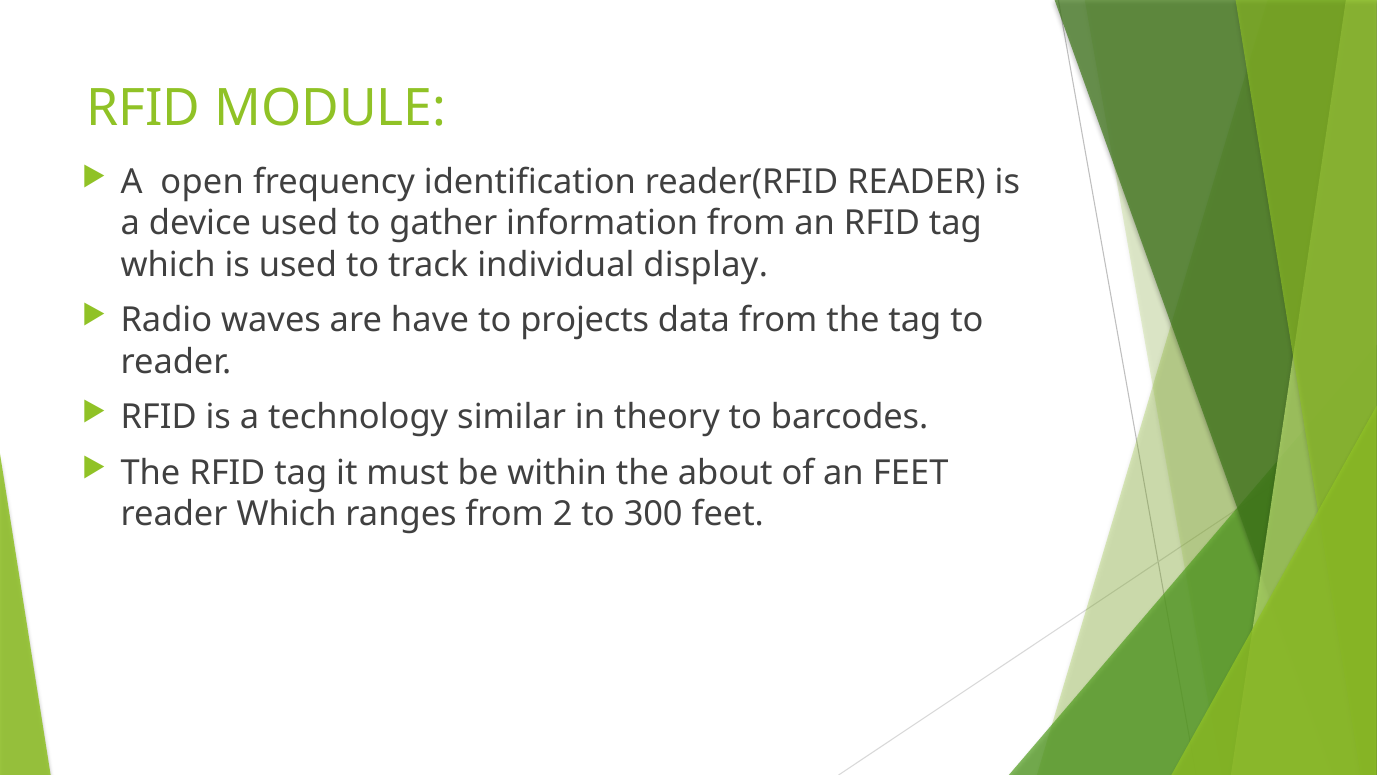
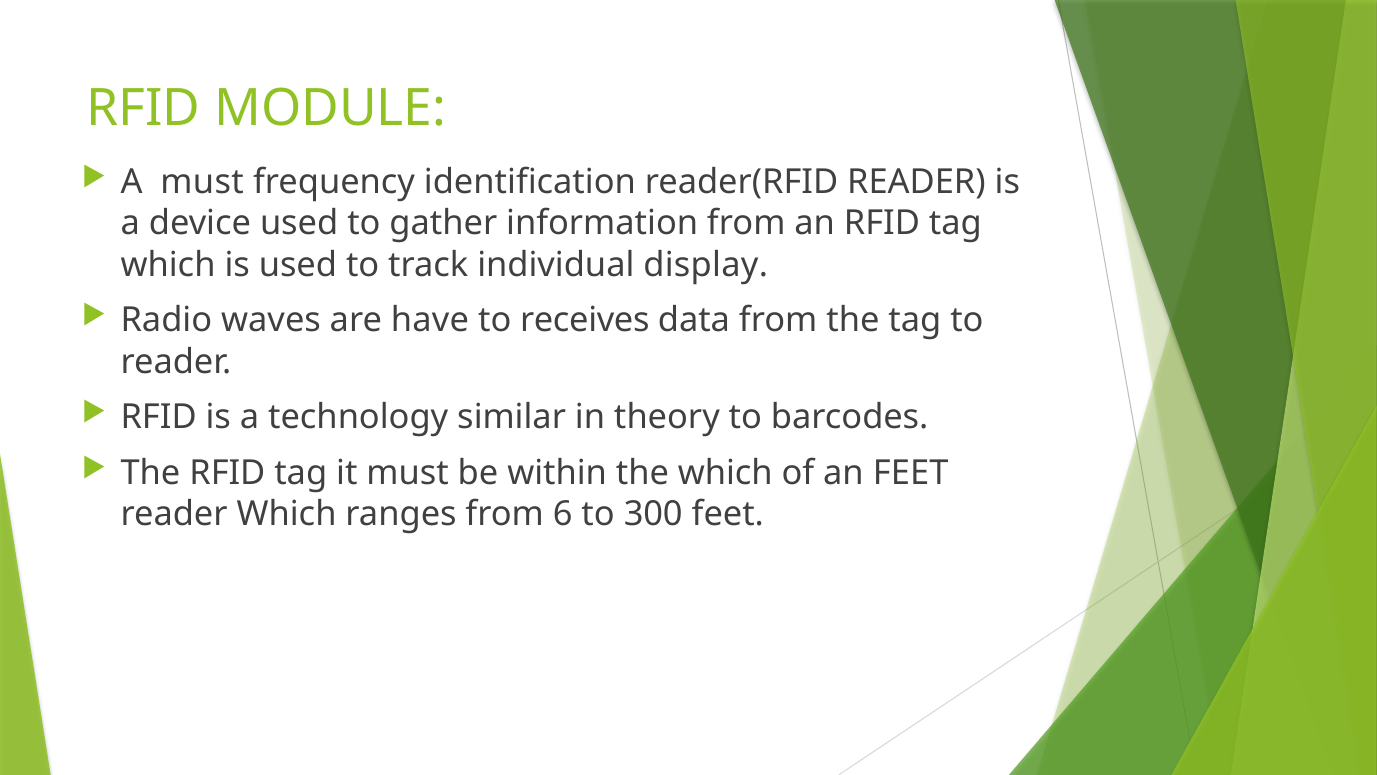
A open: open -> must (202, 182)
projects: projects -> receives (585, 320)
the about: about -> which (725, 473)
2: 2 -> 6 (563, 514)
